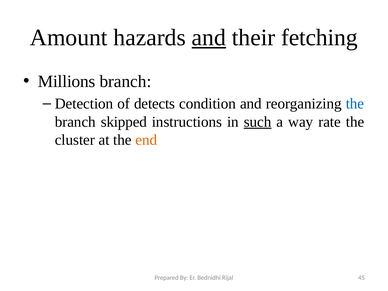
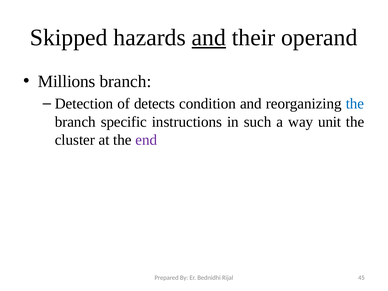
Amount: Amount -> Skipped (69, 38)
fetching: fetching -> operand (319, 38)
skipped: skipped -> specific (124, 122)
such underline: present -> none (258, 122)
rate: rate -> unit (330, 122)
end colour: orange -> purple (146, 140)
